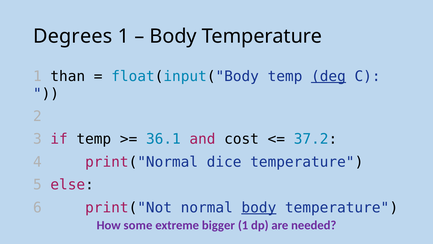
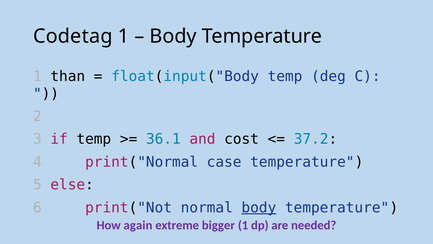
Degrees: Degrees -> Codetag (73, 36)
deg underline: present -> none (328, 76)
dice: dice -> case (224, 162)
some: some -> again (138, 225)
